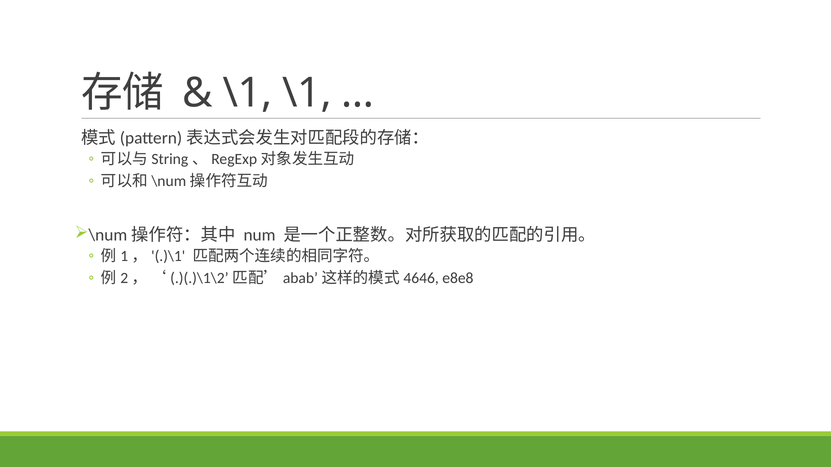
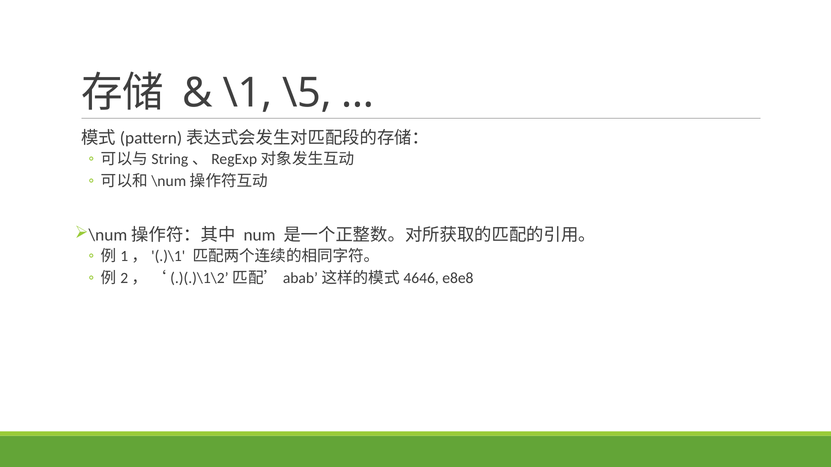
\1 \1: \1 -> \5 (307, 93)
